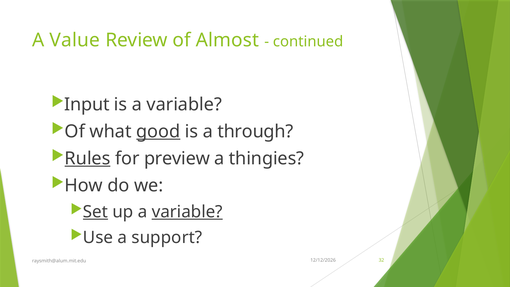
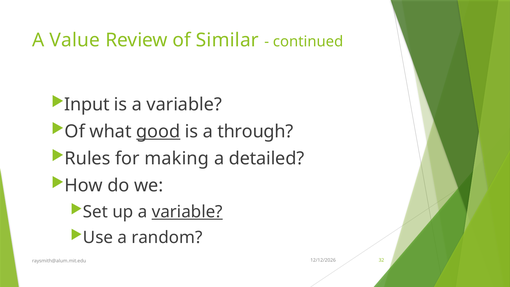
Almost: Almost -> Similar (227, 40)
Rules underline: present -> none (88, 158)
preview: preview -> making (177, 158)
thingies: thingies -> detailed (267, 158)
Set underline: present -> none (95, 212)
support: support -> random (167, 237)
